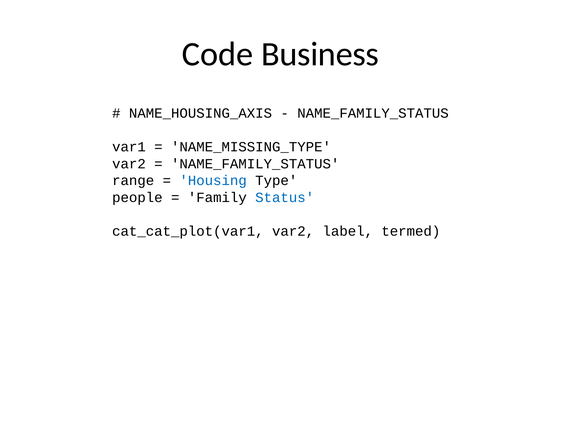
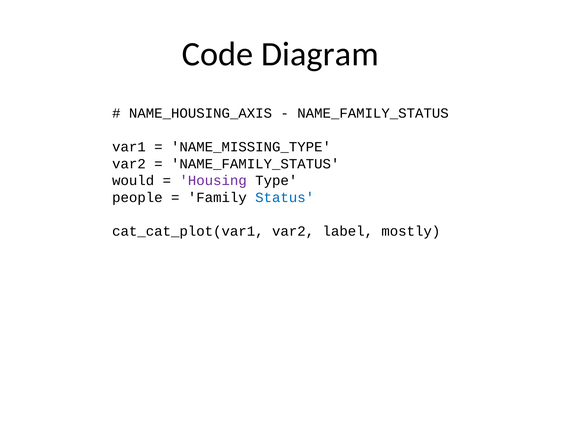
Business: Business -> Diagram (320, 54)
range: range -> would (133, 180)
Housing colour: blue -> purple (213, 180)
termed: termed -> mostly (411, 231)
